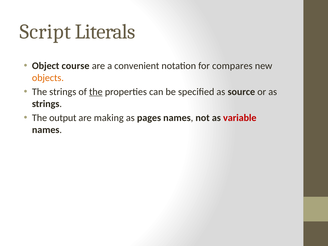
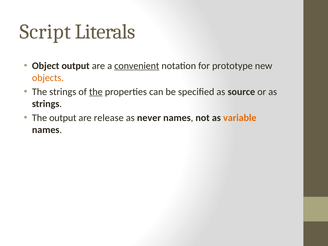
Object course: course -> output (76, 66)
convenient underline: none -> present (137, 66)
compares: compares -> prototype (232, 66)
making: making -> release (109, 118)
pages: pages -> never (149, 118)
variable colour: red -> orange (240, 118)
